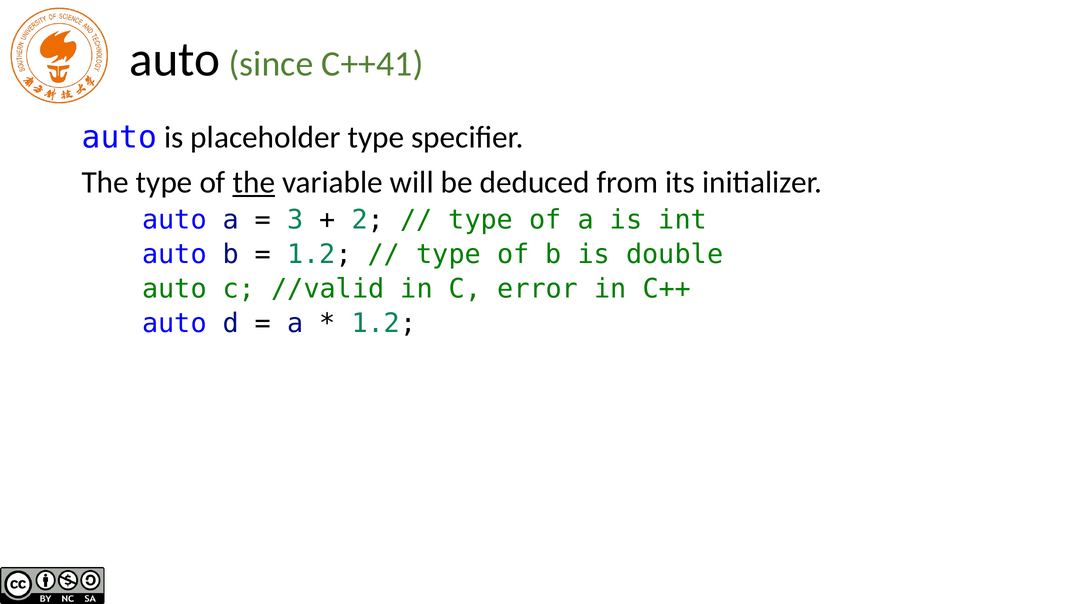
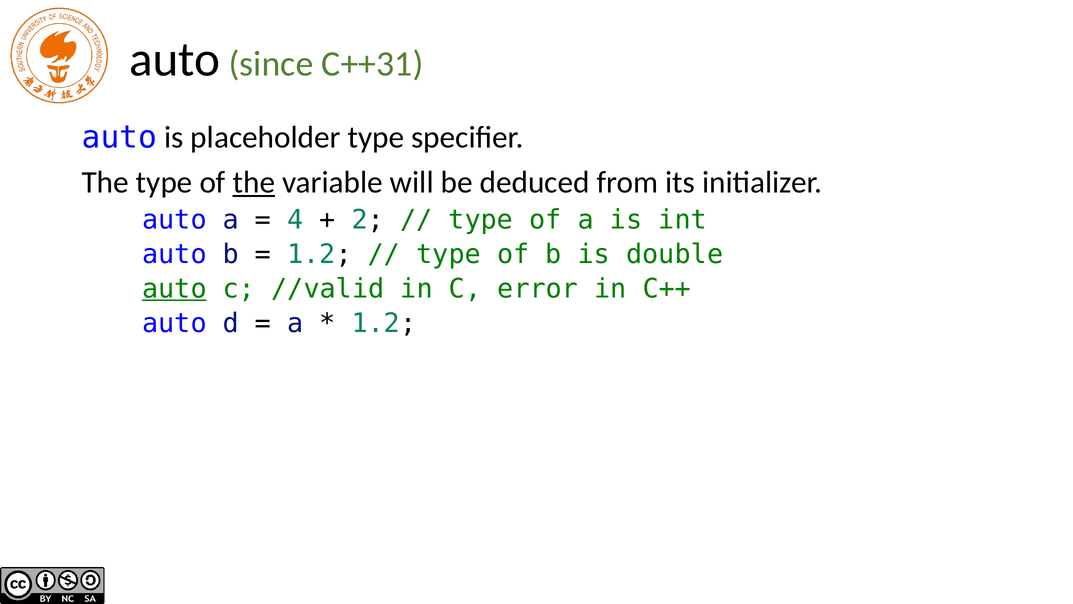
C++41: C++41 -> C++31 (372, 64)
3: 3 -> 4 (295, 220)
auto underline: none -> present (174, 289)
